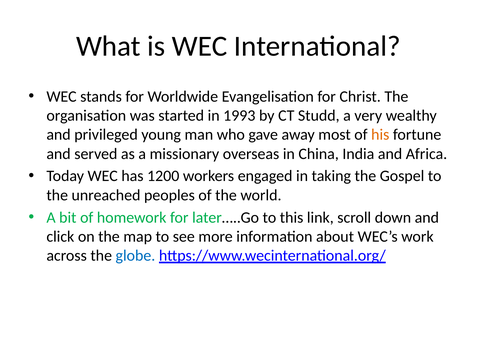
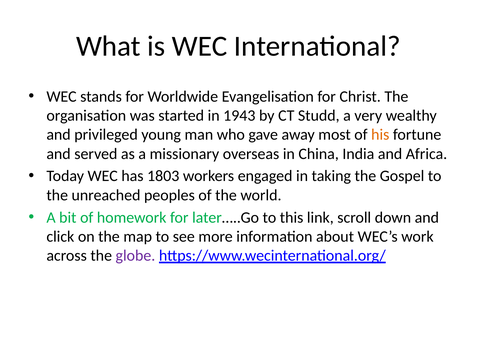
1993: 1993 -> 1943 (239, 116)
1200: 1200 -> 1803 (163, 176)
globe colour: blue -> purple (135, 255)
